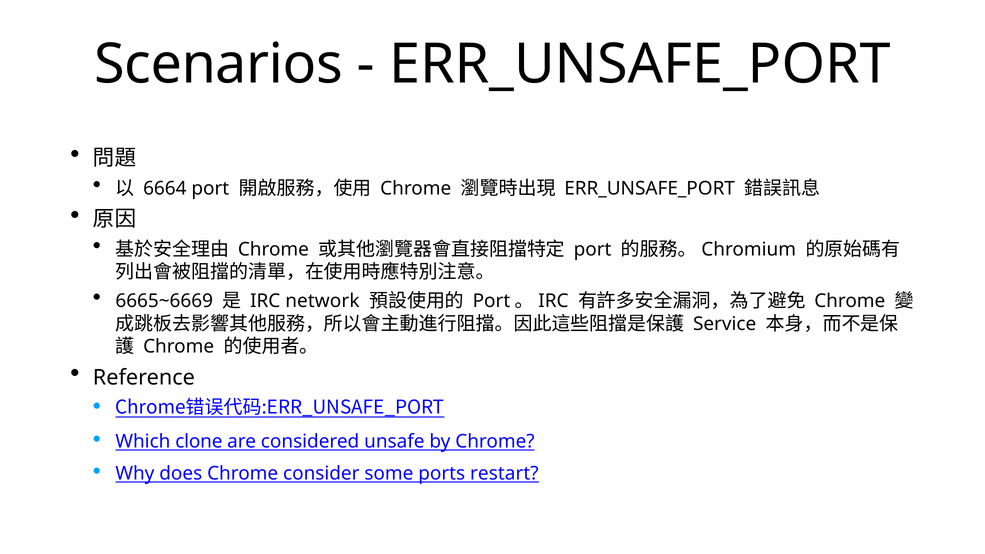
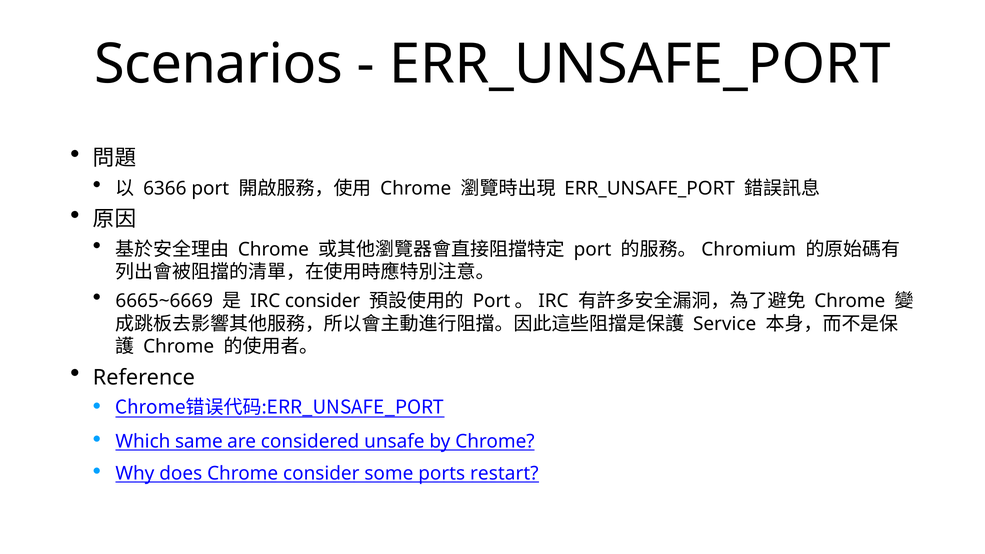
6664: 6664 -> 6366 (165, 188)
IRC network: network -> consider (323, 301)
clone: clone -> same (199, 441)
